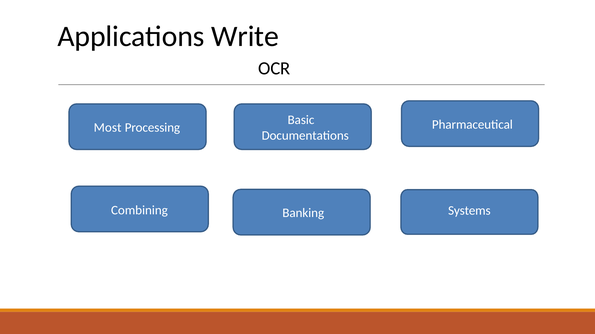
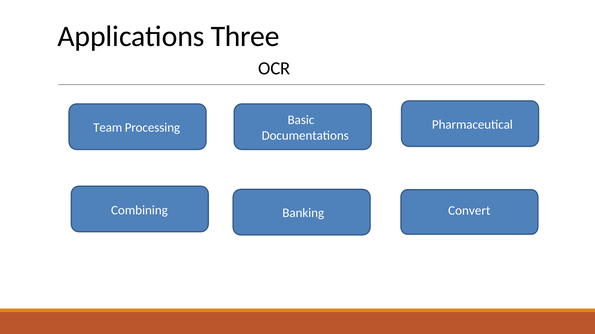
Write: Write -> Three (245, 36)
Most: Most -> Team (108, 128)
Systems: Systems -> Convert (469, 211)
